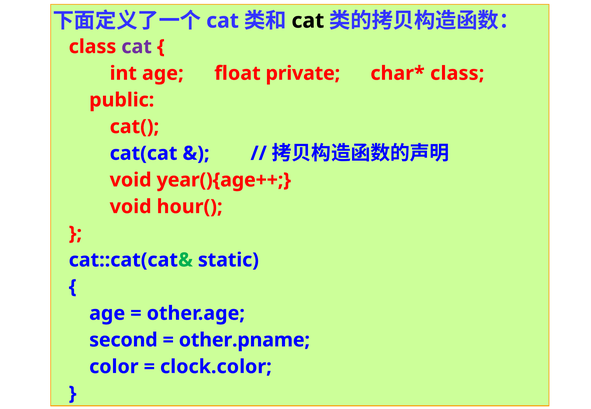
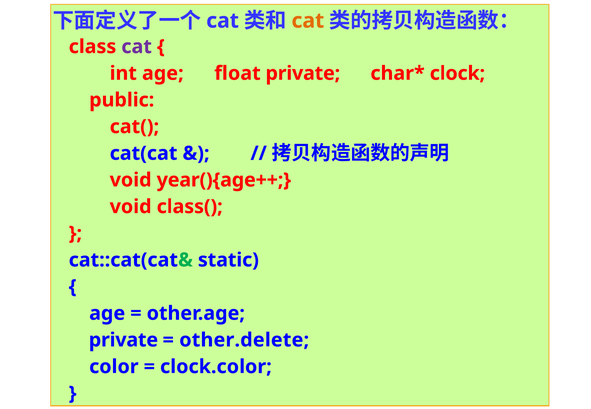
cat colour: black -> orange (308, 21)
class: class -> clock (457, 73)
hour(: hour( -> class( (190, 207)
second: second -> private (123, 340)
other.pname: other.pname -> other.delete (244, 340)
